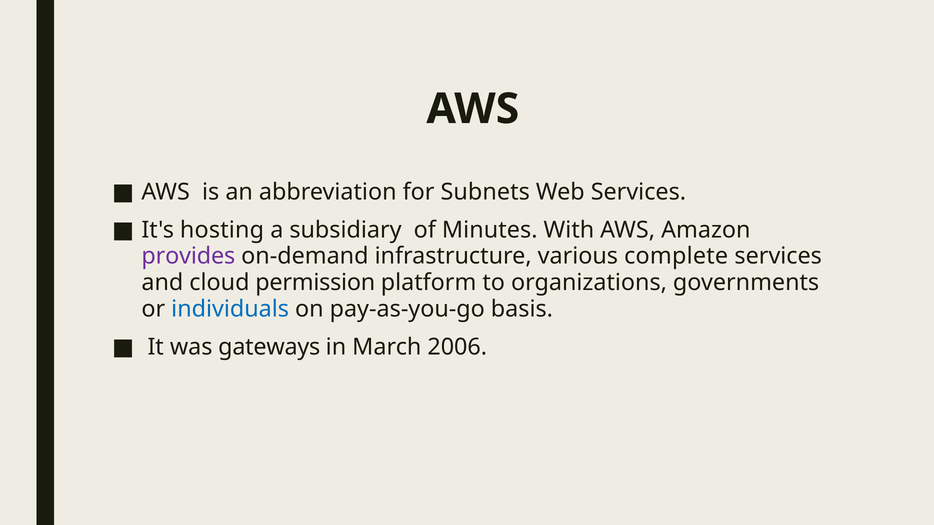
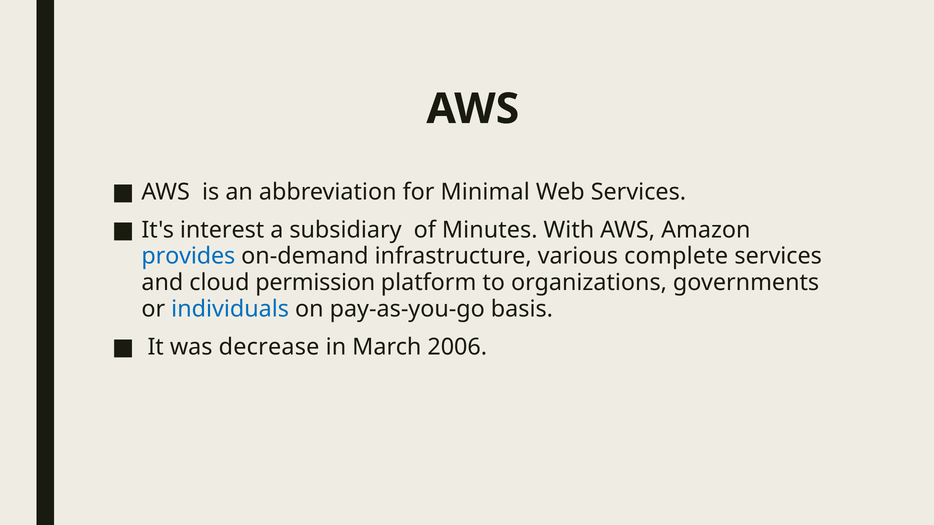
Subnets: Subnets -> Minimal (485, 192)
hosting: hosting -> interest (222, 230)
provides colour: purple -> blue (188, 256)
gateways: gateways -> decrease (269, 347)
